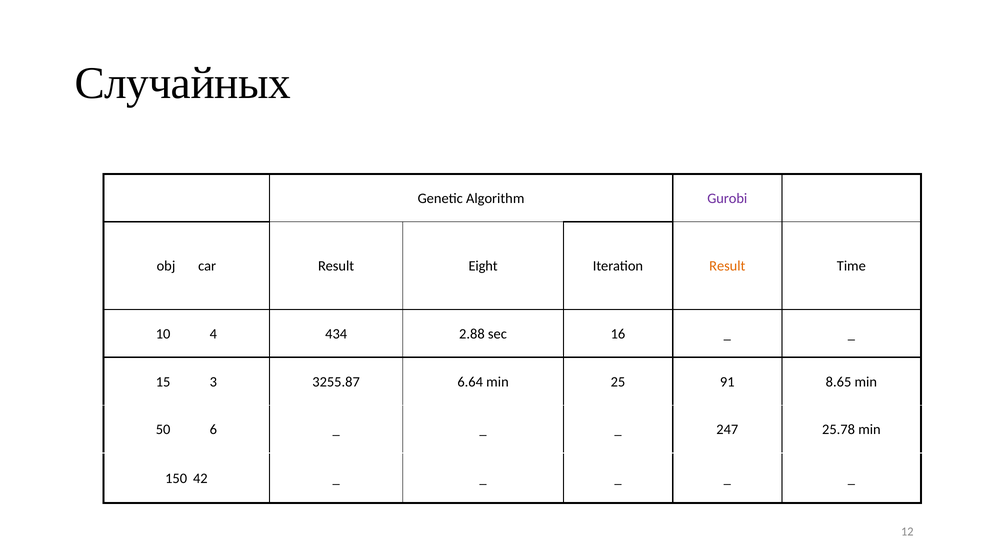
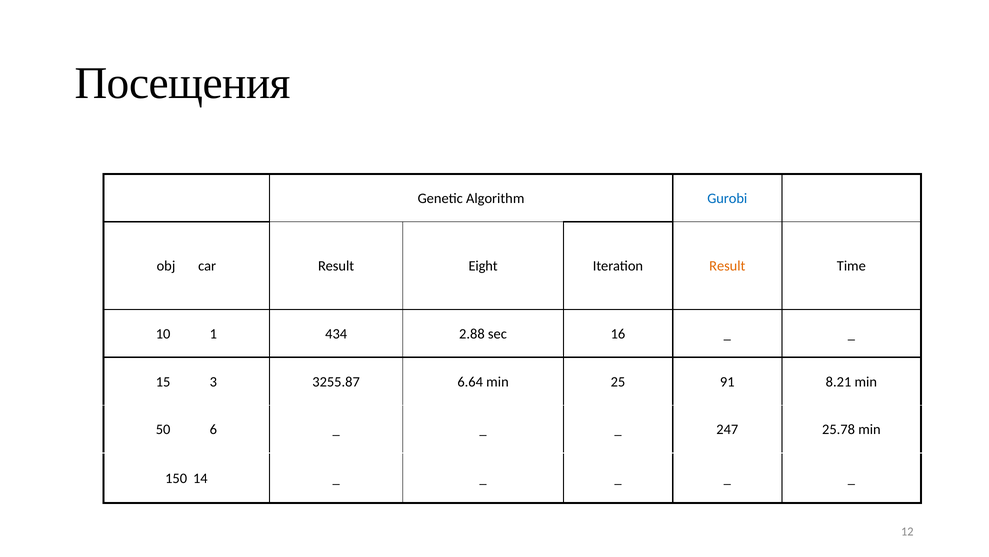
Случайных: Случайных -> Посещения (183, 83)
Gurobi colour: purple -> blue (727, 198)
4: 4 -> 1 (213, 334)
8.65: 8.65 -> 8.21 (839, 381)
42: 42 -> 14 (200, 478)
